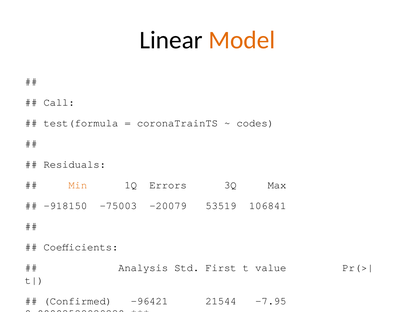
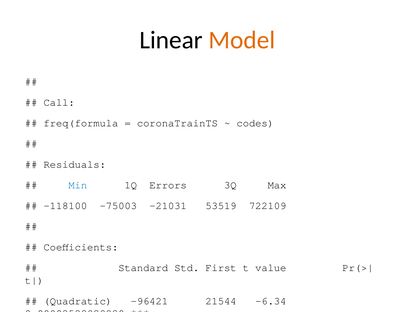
test(formula: test(formula -> freq(formula (81, 123)
Min colour: orange -> blue (78, 185)
-918150: -918150 -> -118100 (65, 205)
-20079: -20079 -> -21031 (168, 205)
106841: 106841 -> 722109 (268, 205)
Analysis: Analysis -> Standard (143, 267)
Confirmed: Confirmed -> Quadratic (78, 300)
-7.95: -7.95 -> -6.34 (271, 300)
